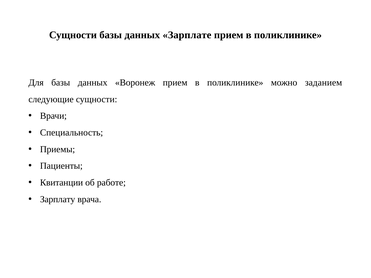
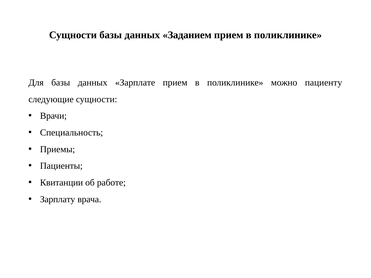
Зарплате: Зарплате -> Заданием (187, 35)
Воронеж: Воронеж -> Зарплате (135, 83)
заданием: заданием -> пациенту (324, 83)
